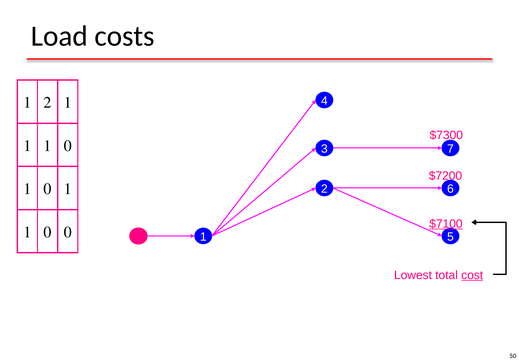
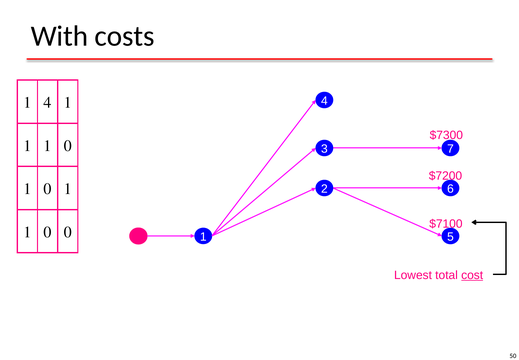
Load: Load -> With (59, 36)
2: 2 -> 4 (48, 102)
$7100 underline: present -> none (446, 223)
